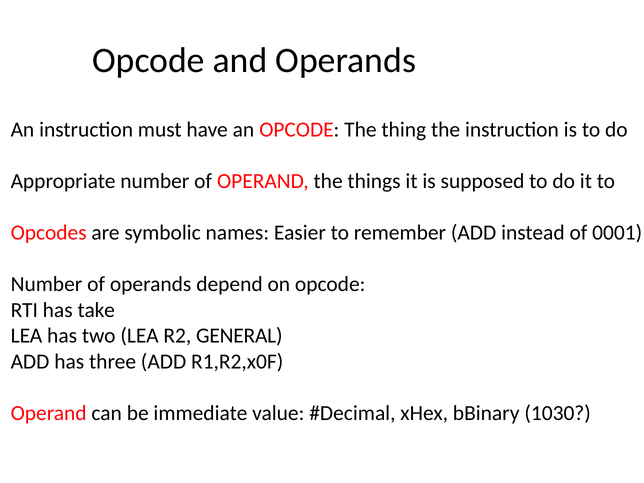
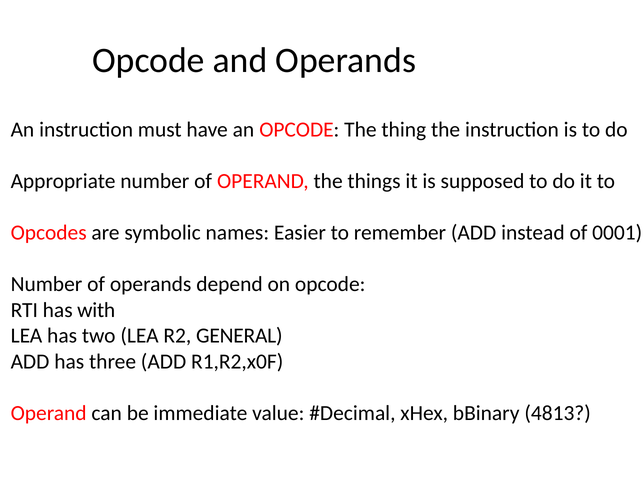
take: take -> with (96, 310)
1030: 1030 -> 4813 (558, 413)
